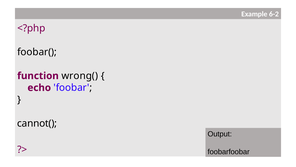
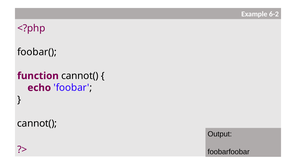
function wrong(: wrong( -> cannot( (80, 76)
